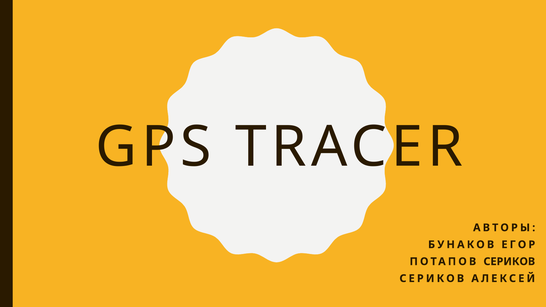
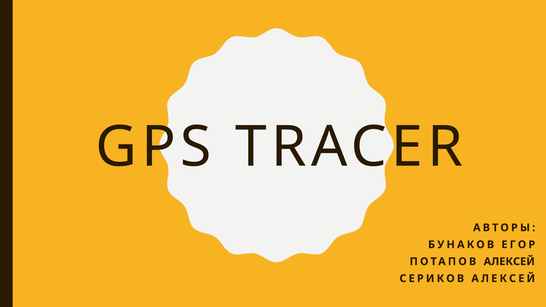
ПОТАПОВ СЕРИКОВ: СЕРИКОВ -> АЛЕКСЕЙ (509, 262)
